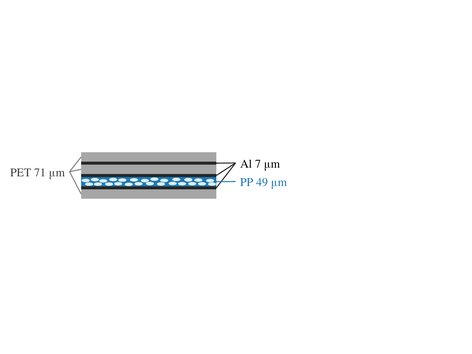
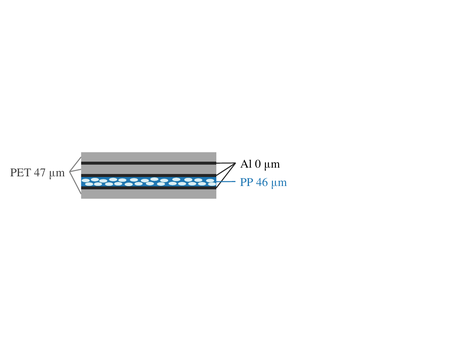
7: 7 -> 0 (258, 164)
71: 71 -> 47 (40, 173)
49: 49 -> 46 (262, 182)
